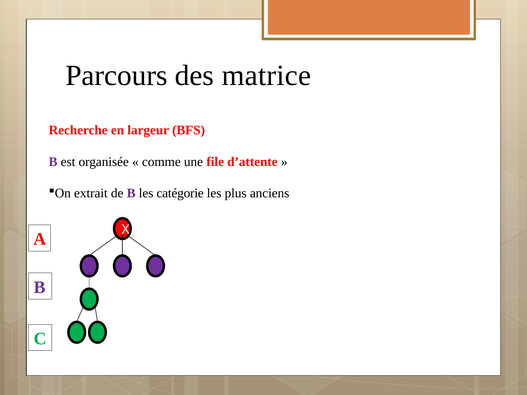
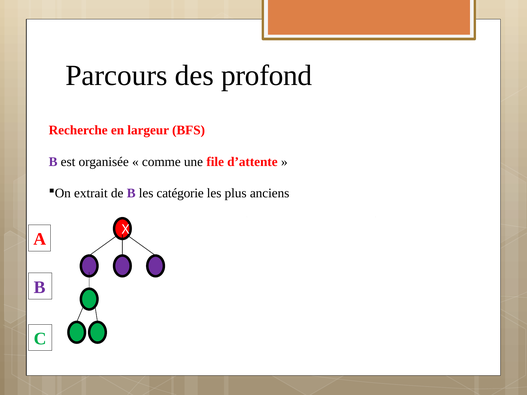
matrice: matrice -> profond (267, 76)
